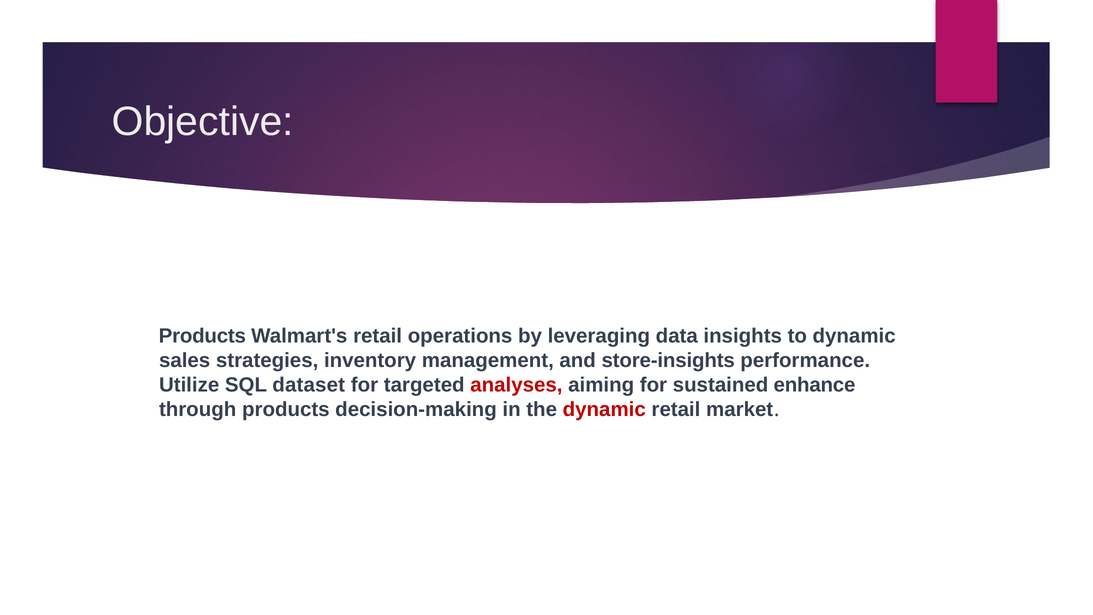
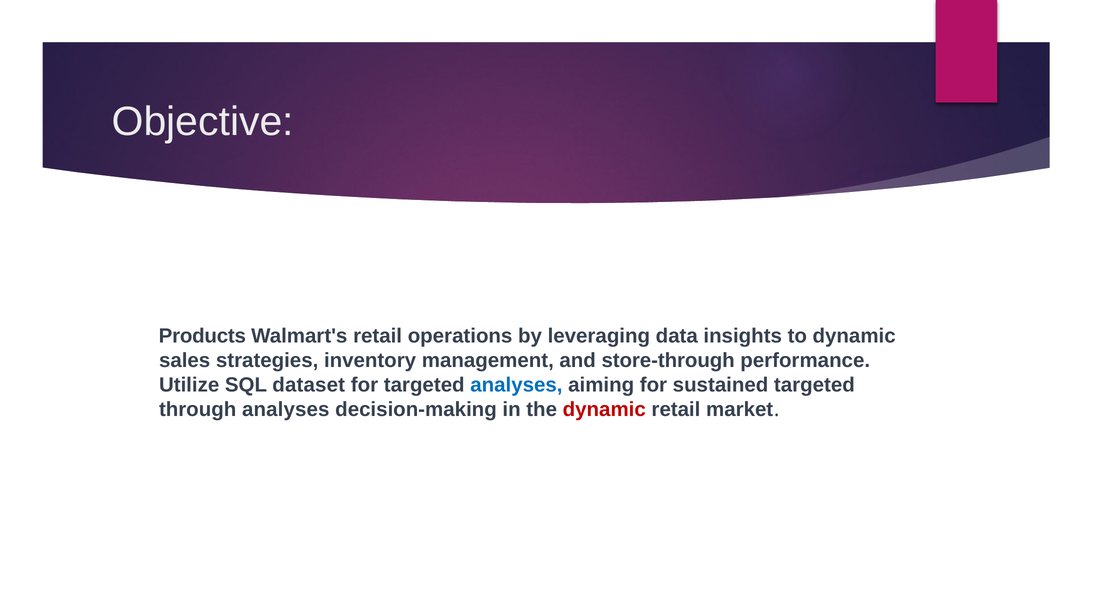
store-insights: store-insights -> store-through (668, 360)
analyses colour: red -> blue (516, 385)
sustained enhance: enhance -> targeted (814, 385)
through products: products -> analyses (286, 409)
